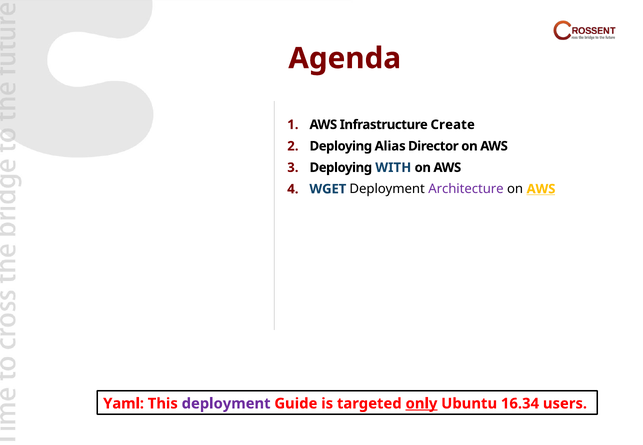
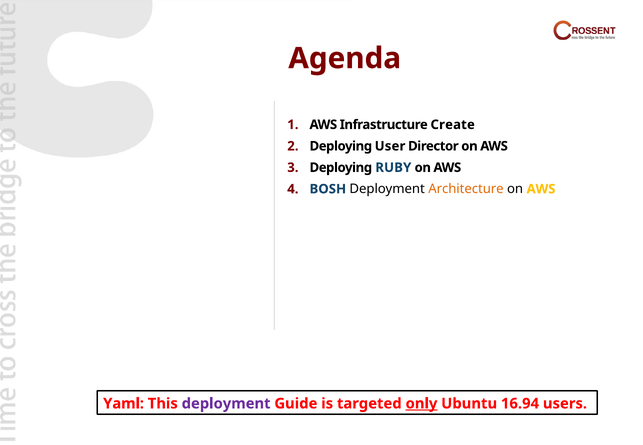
Alias: Alias -> User (390, 146)
WITH: WITH -> RUBY (393, 168)
WGET: WGET -> BOSH (328, 189)
Architecture colour: purple -> orange (466, 189)
AWS underline: present -> none (541, 189)
16.34: 16.34 -> 16.94 (520, 404)
